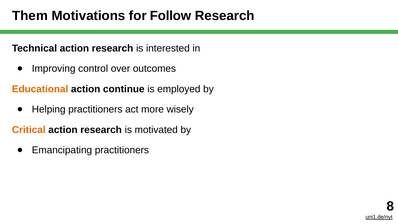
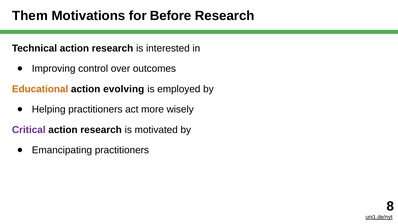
Follow: Follow -> Before (171, 16)
continue: continue -> evolving (124, 89)
Critical colour: orange -> purple (29, 130)
